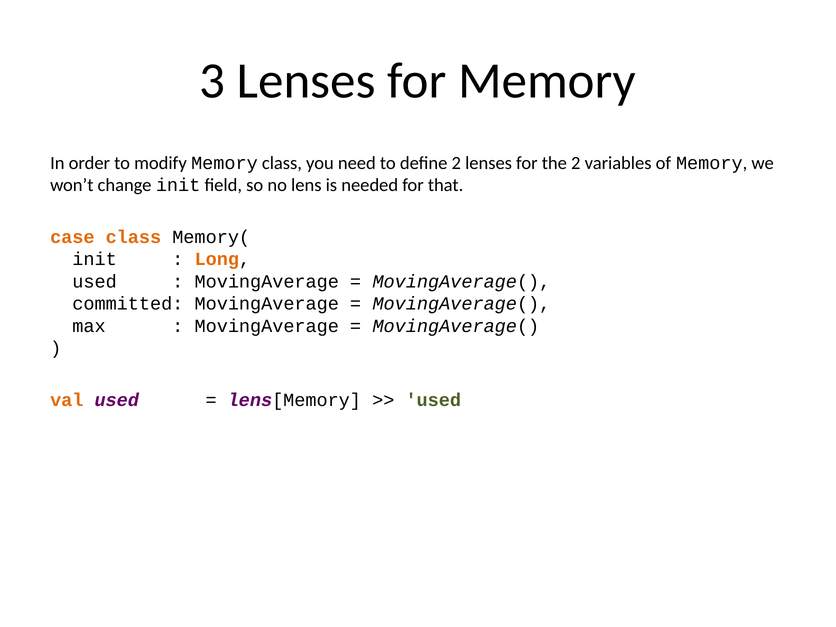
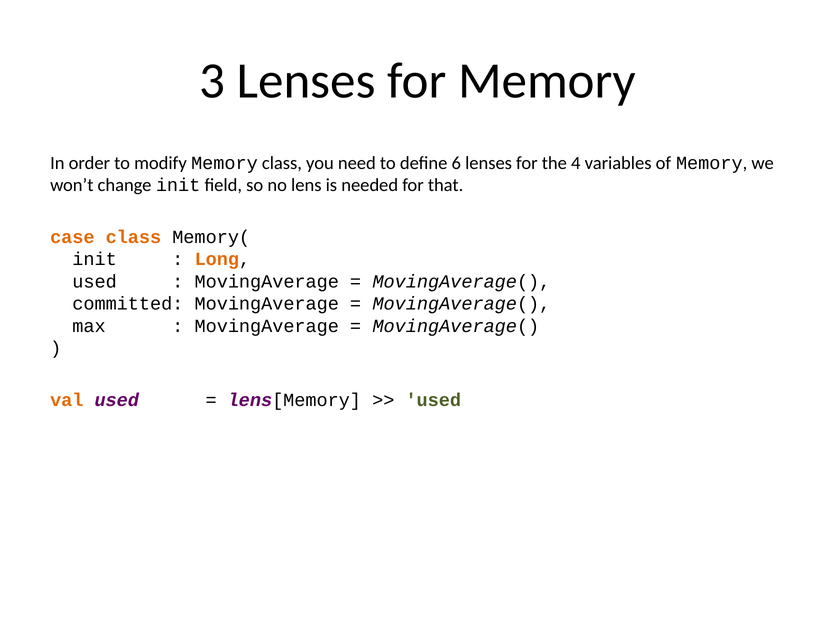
define 2: 2 -> 6 (456, 163)
the 2: 2 -> 4 (576, 163)
